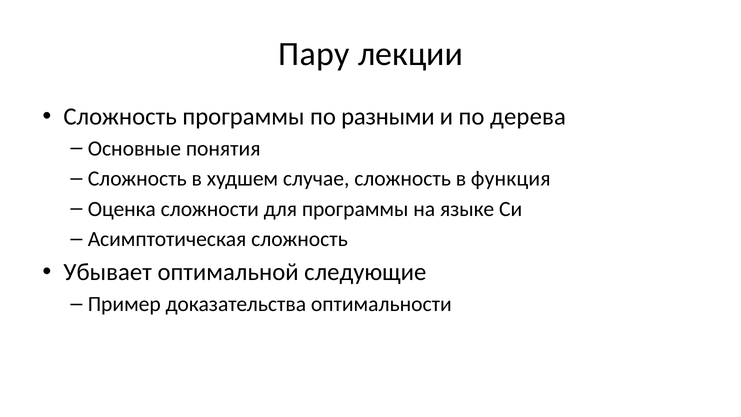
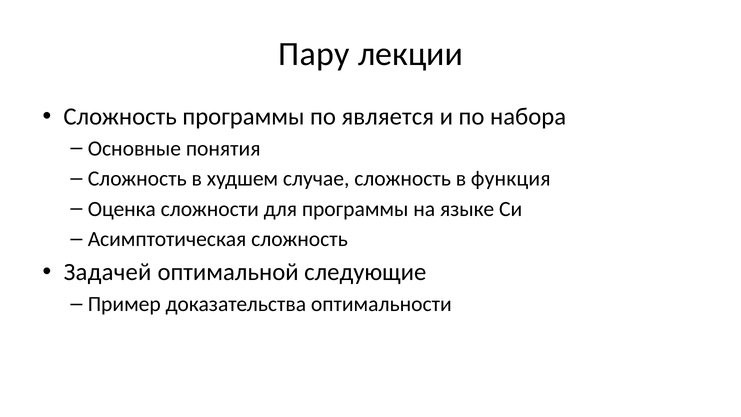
разными: разными -> является (388, 117)
дерева: дерева -> набора (528, 117)
Убывает: Убывает -> Задачей (108, 272)
